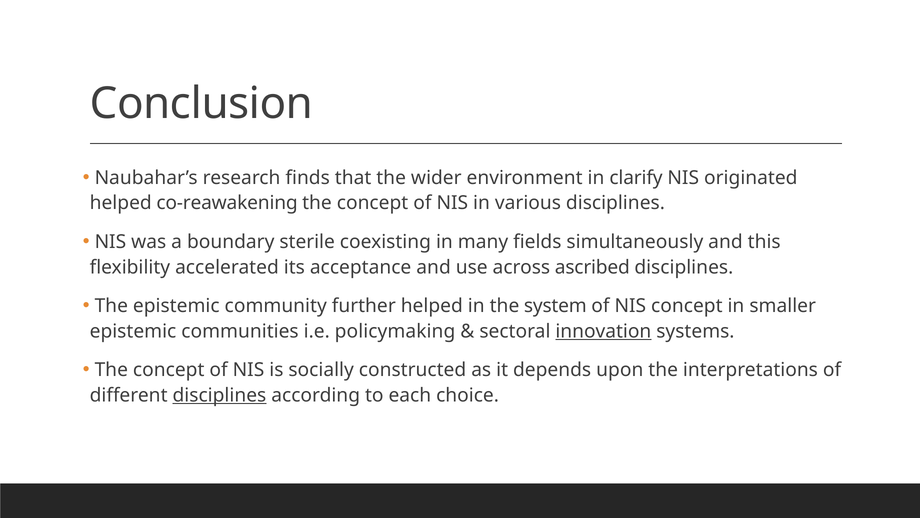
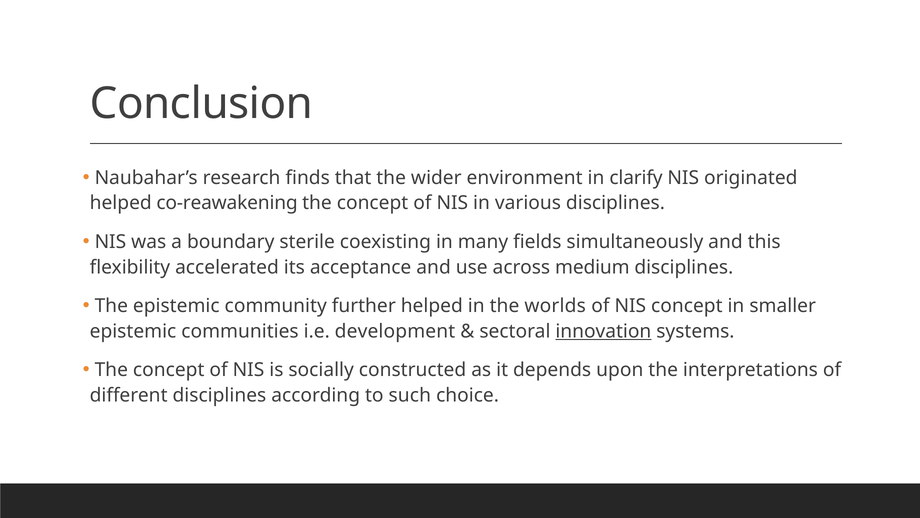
ascribed: ascribed -> medium (592, 267)
system: system -> worlds (555, 306)
policymaking: policymaking -> development (395, 331)
disciplines underline: present -> none (219, 395)
each: each -> such (410, 395)
